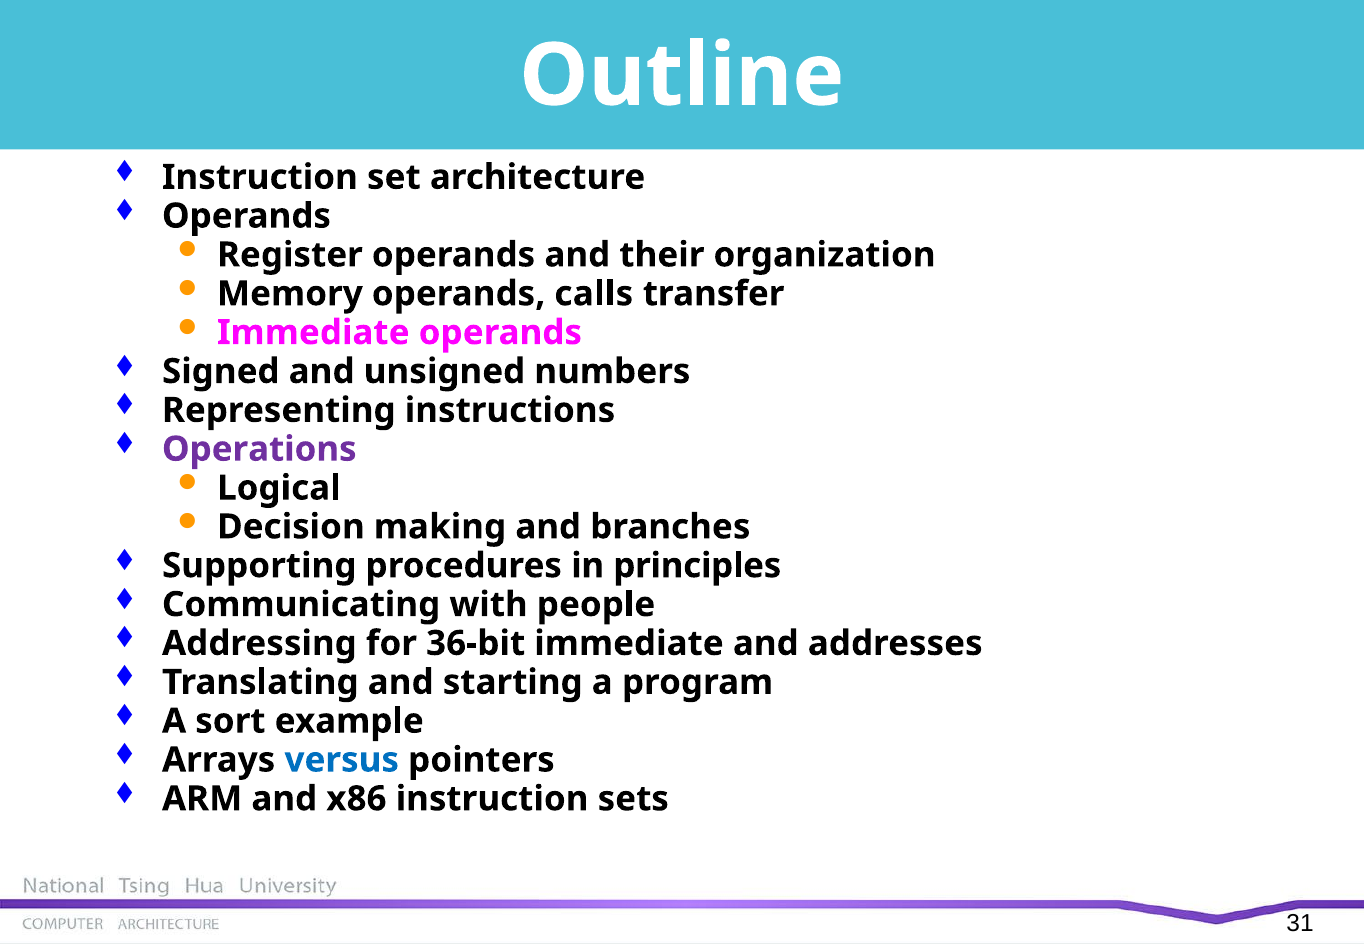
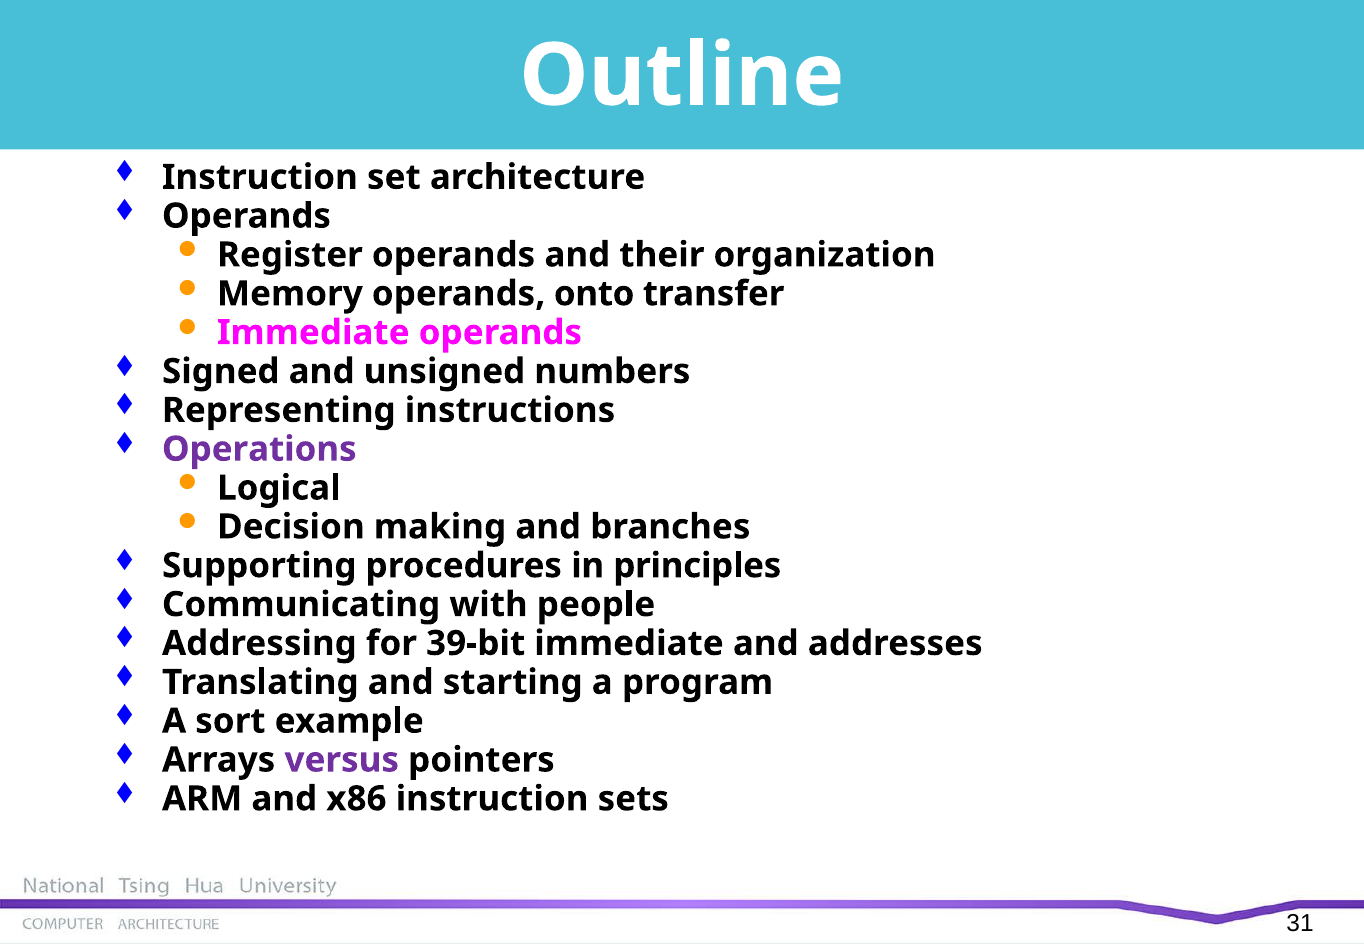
calls: calls -> onto (594, 294)
36-bit: 36-bit -> 39-bit (476, 644)
versus colour: blue -> purple (342, 760)
